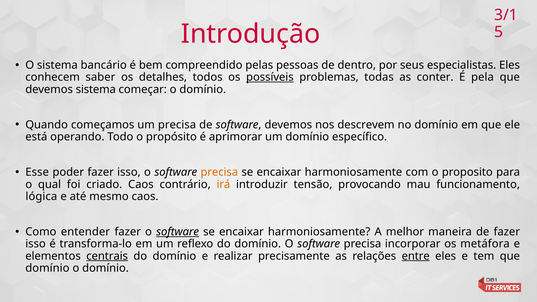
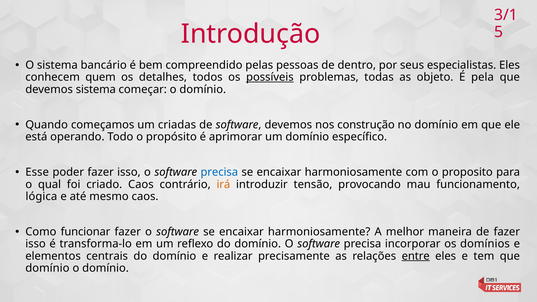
saber: saber -> quem (101, 77)
conter: conter -> objeto (435, 77)
um precisa: precisa -> criadas (177, 125)
descrevem: descrevem -> construção (366, 125)
precisa colour: orange -> blue (219, 172)
entender: entender -> funcionar (86, 232)
software underline: present -> none (178, 232)
metáfora: metáfora -> domínios (485, 244)
centrais underline: present -> none (107, 256)
